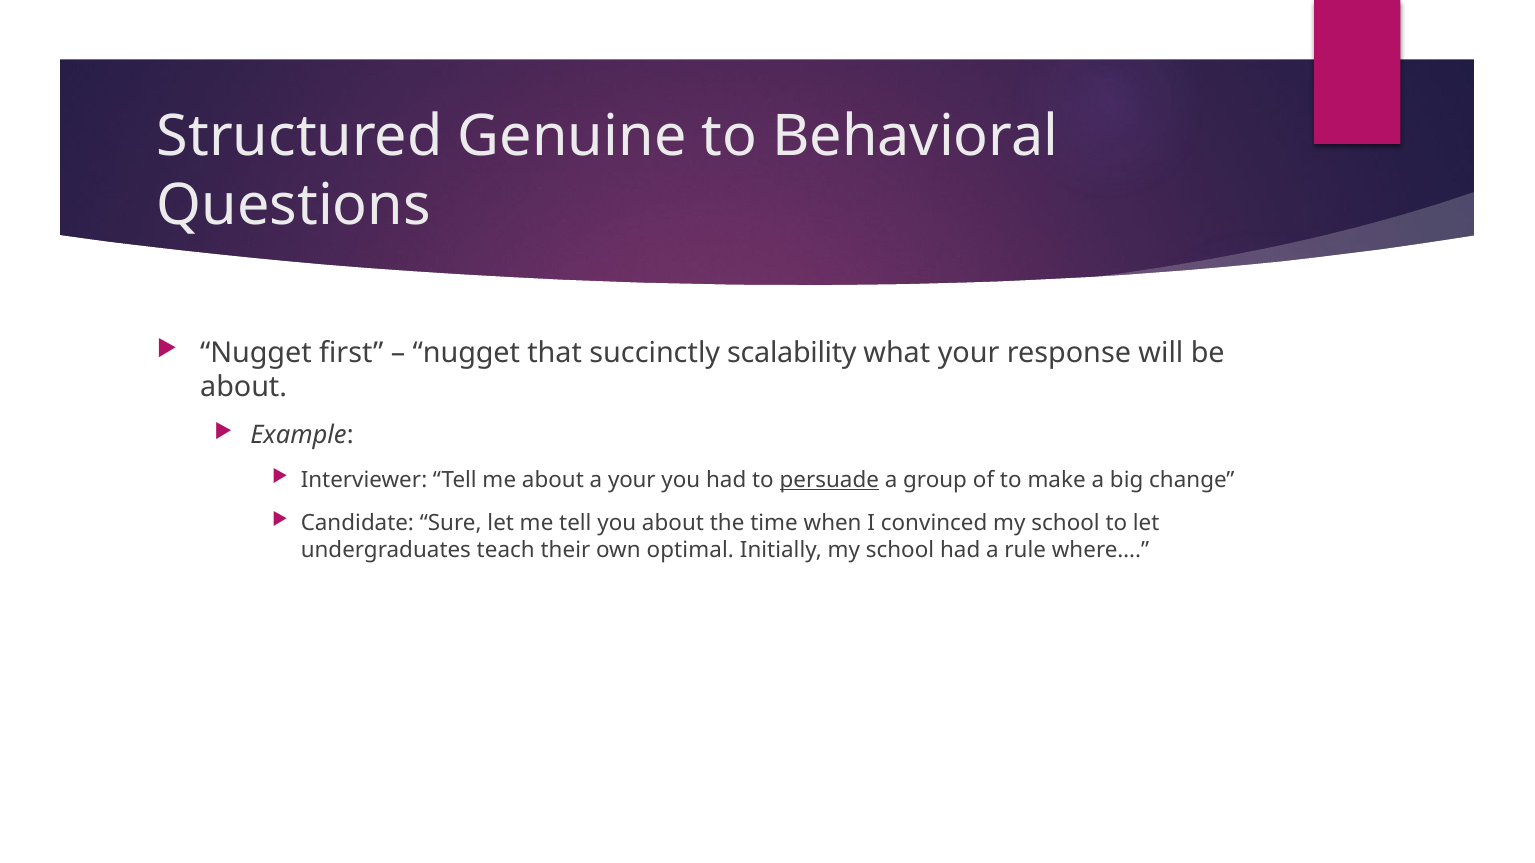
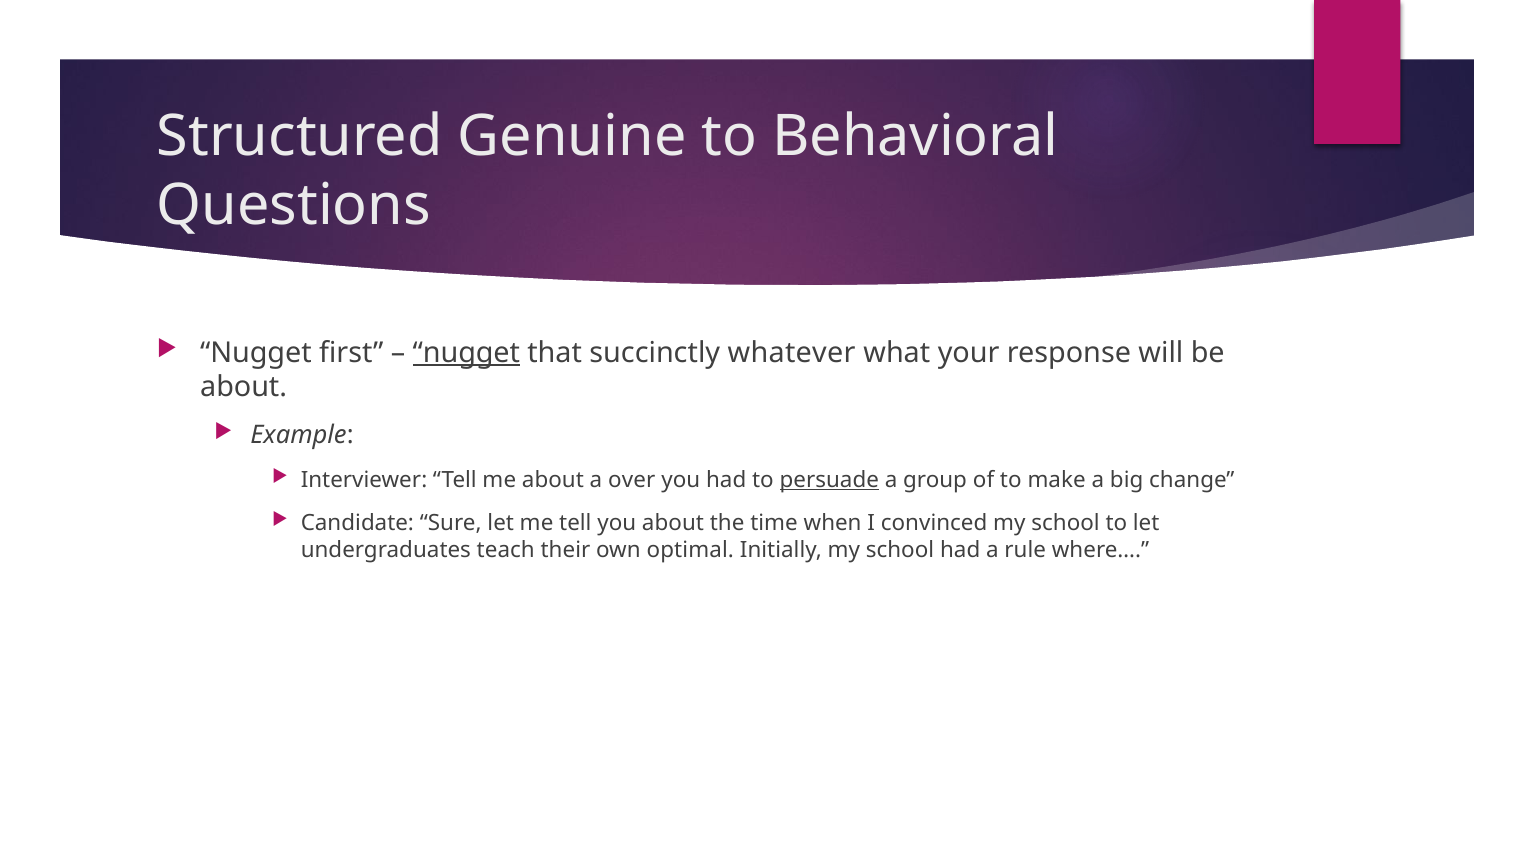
nugget underline: none -> present (466, 353)
scalability: scalability -> whatever (792, 353)
a your: your -> over (632, 480)
